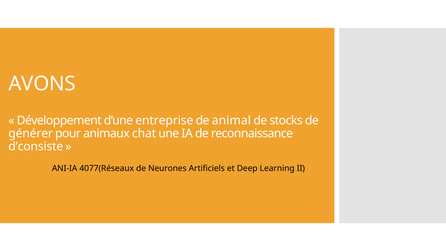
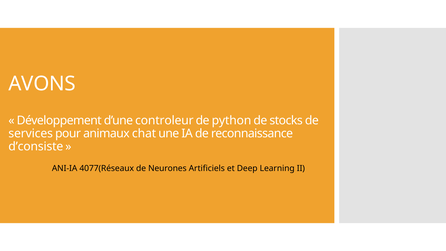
entreprise: entreprise -> controleur (164, 120)
animal: animal -> python (231, 120)
générer: générer -> services (31, 133)
